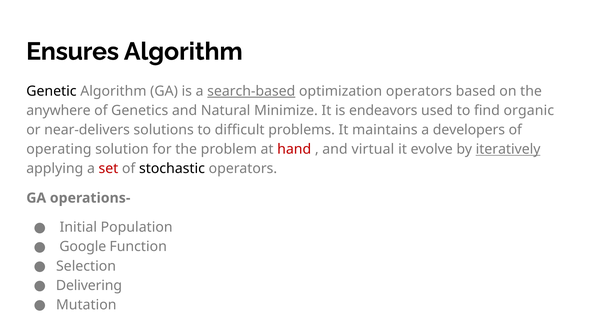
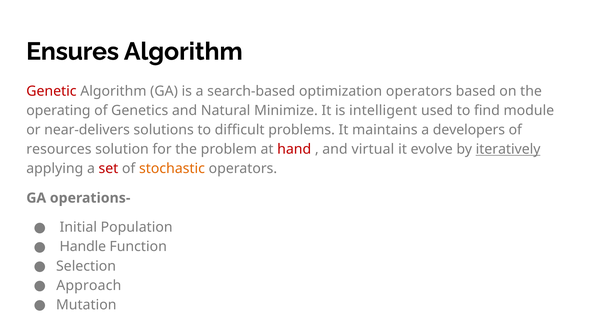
Genetic colour: black -> red (51, 91)
search-based underline: present -> none (251, 91)
anywhere: anywhere -> operating (58, 111)
endeavors: endeavors -> intelligent (383, 111)
organic: organic -> module (529, 111)
operating: operating -> resources (59, 149)
stochastic colour: black -> orange (172, 169)
Google: Google -> Handle (83, 247)
Delivering: Delivering -> Approach (89, 286)
